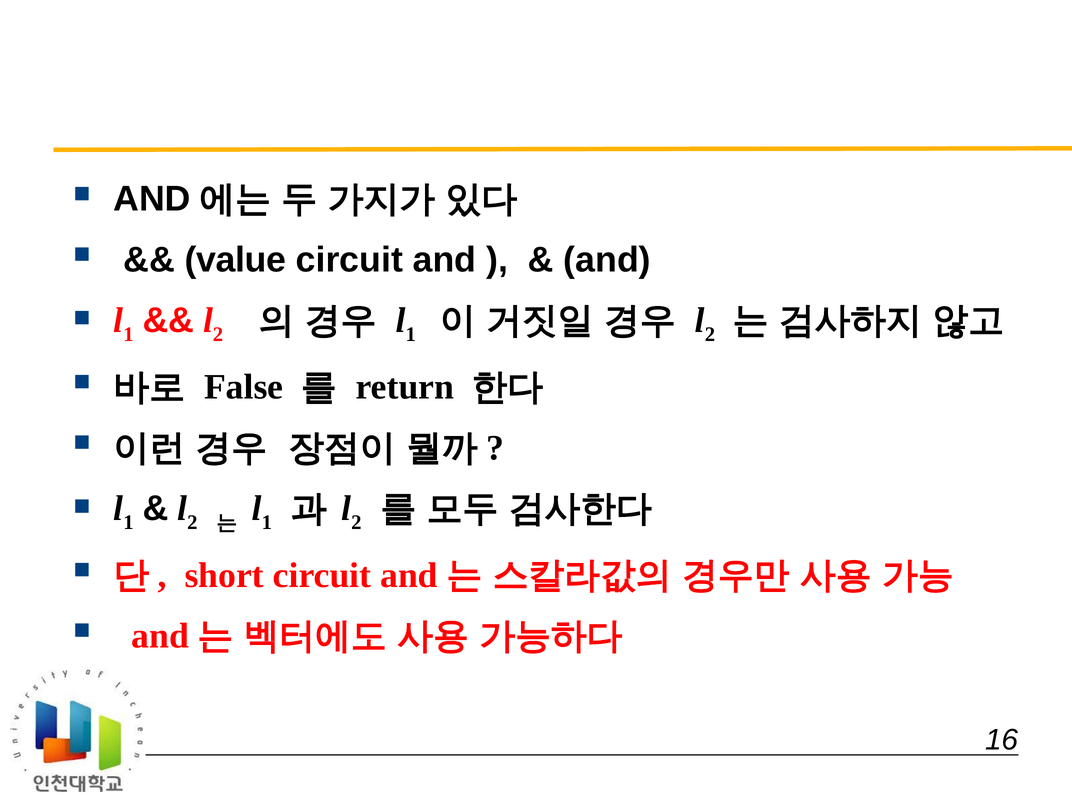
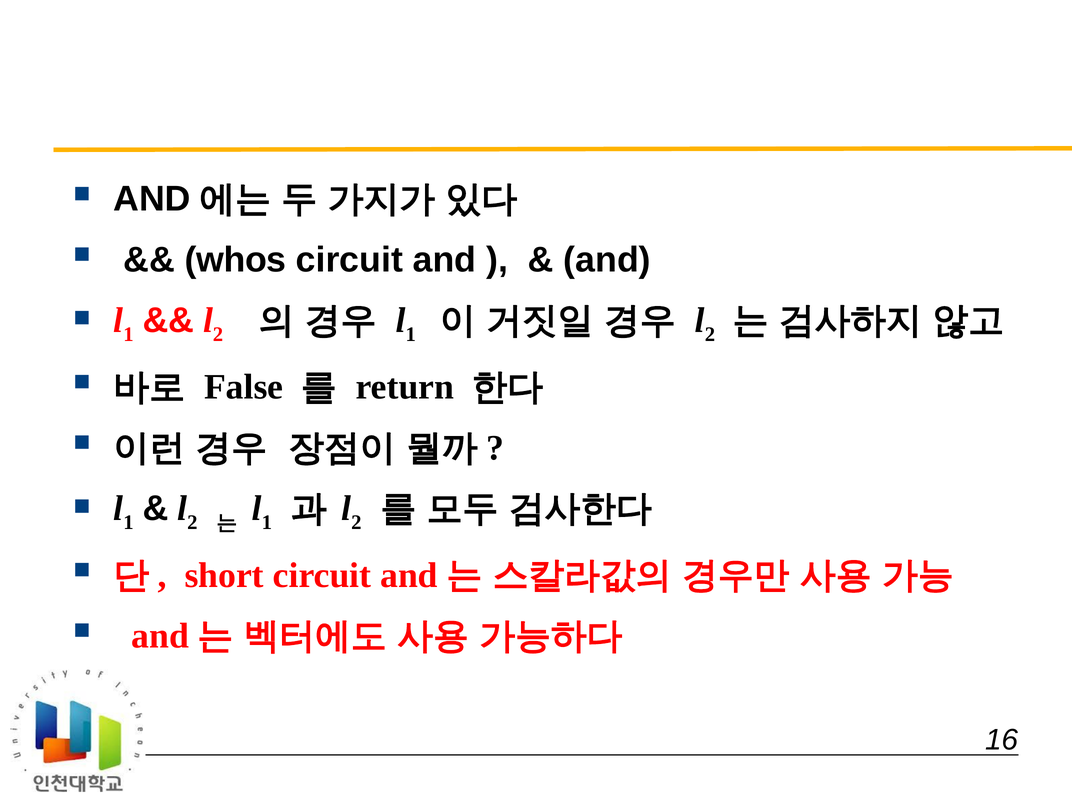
value: value -> whos (235, 260)
